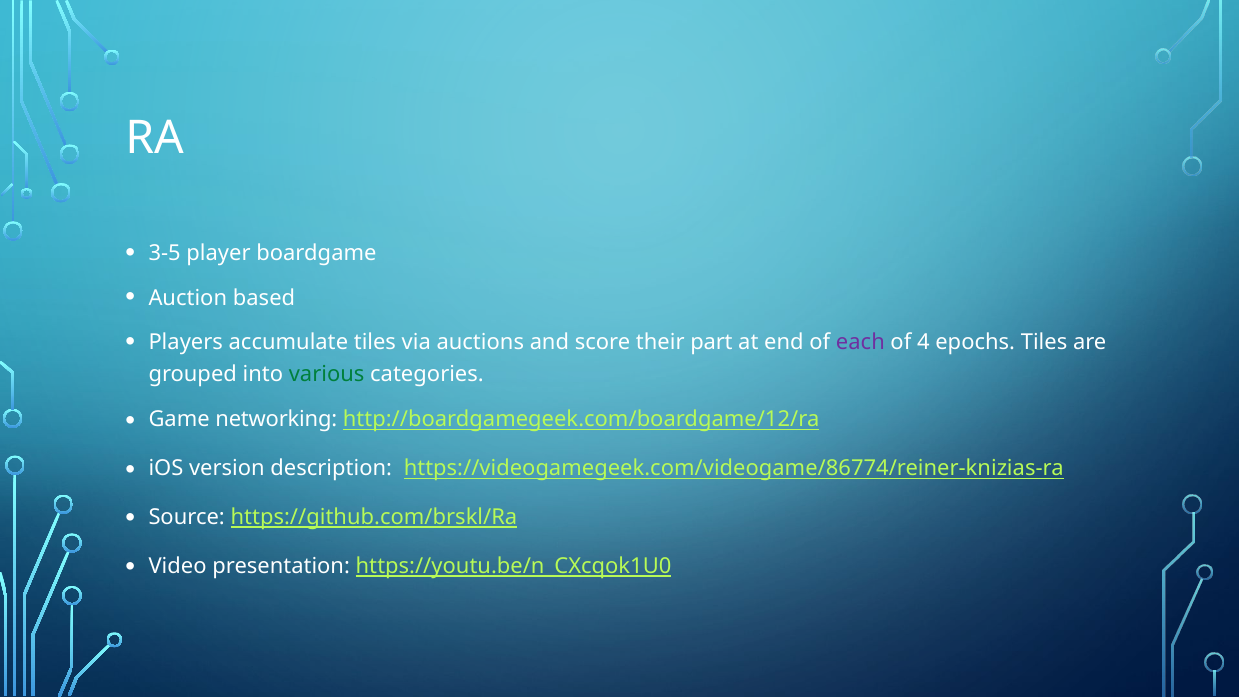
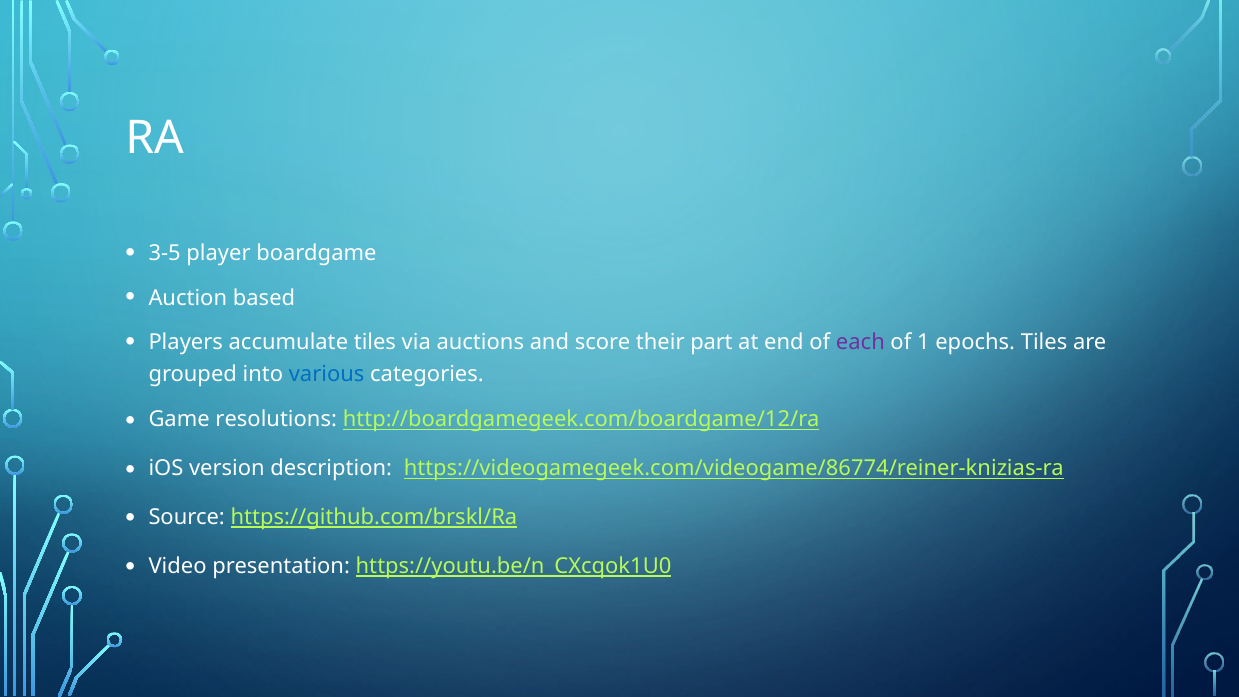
4: 4 -> 1 (923, 342)
various colour: green -> blue (327, 374)
networking: networking -> resolutions (276, 419)
